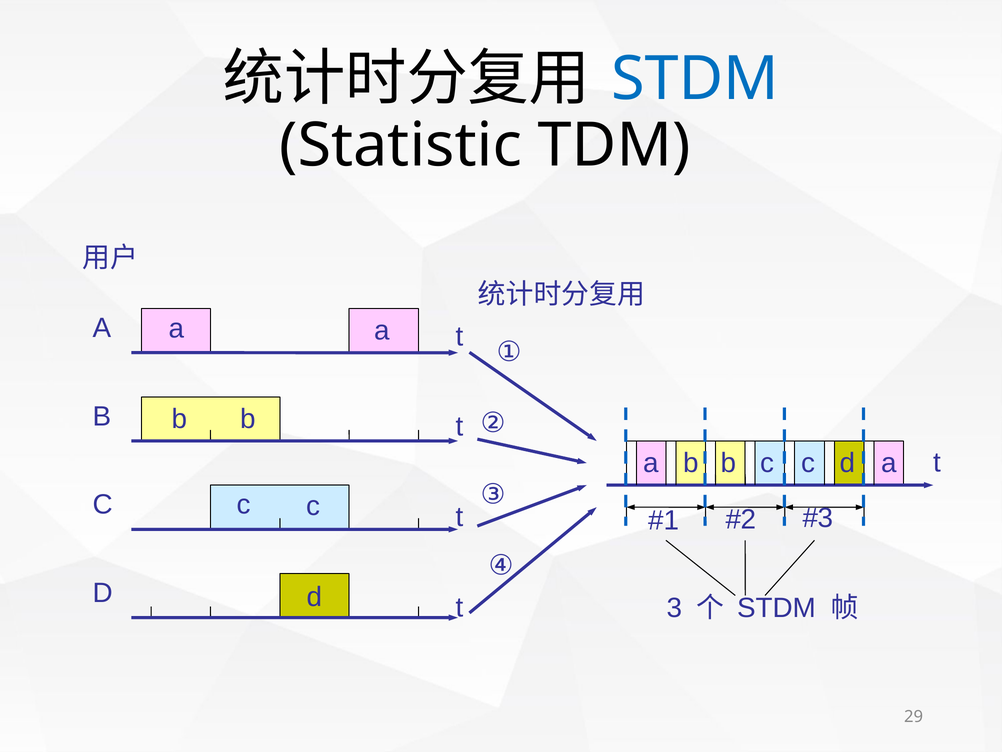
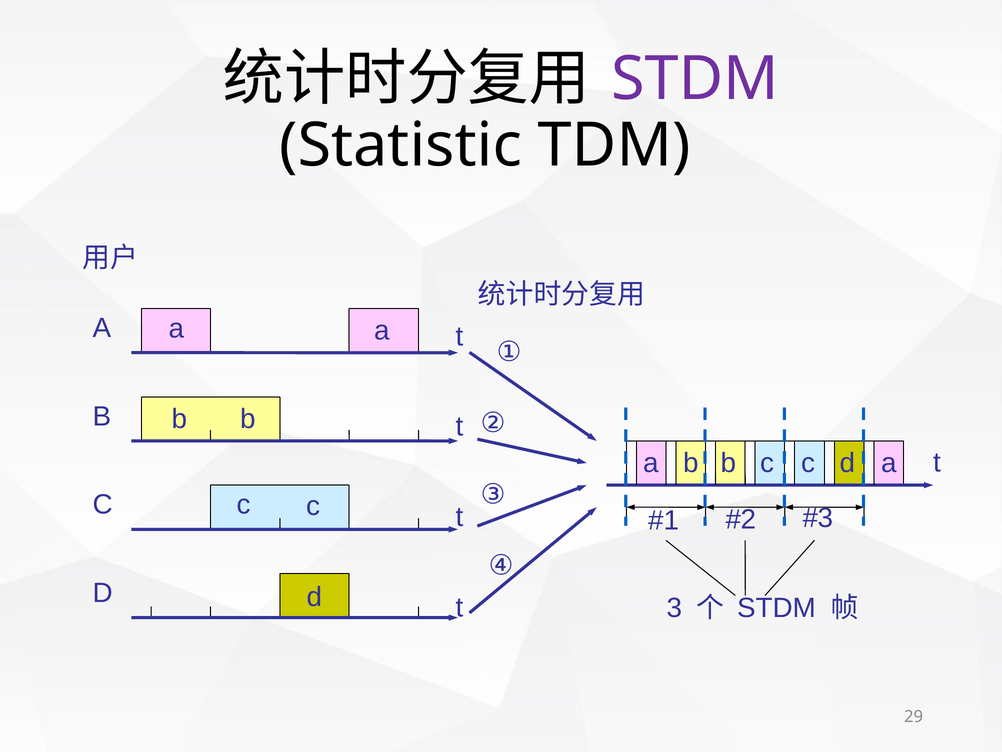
STDM colour: blue -> purple (695, 79)
